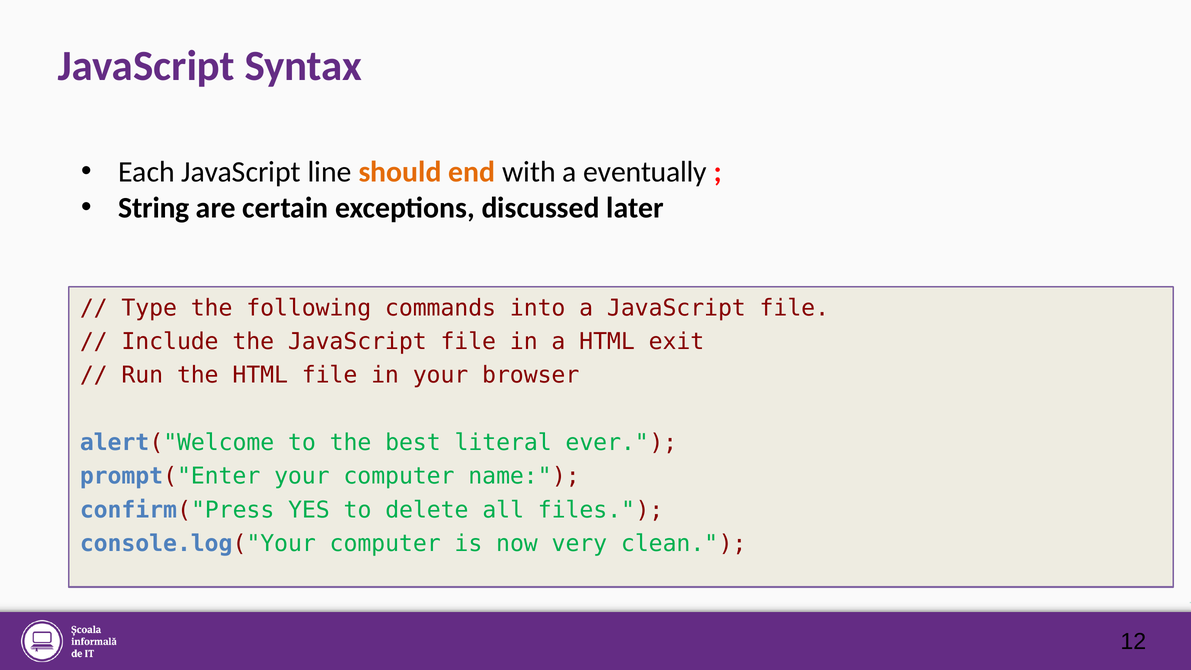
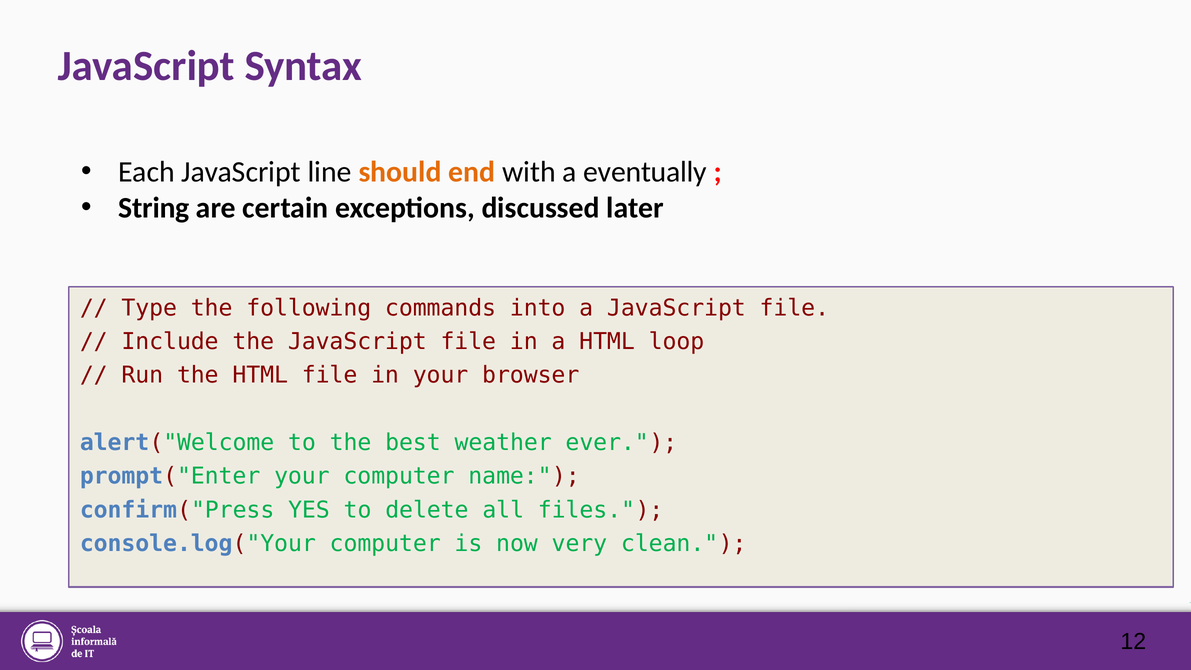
exit: exit -> loop (677, 342)
literal: literal -> weather (503, 443)
